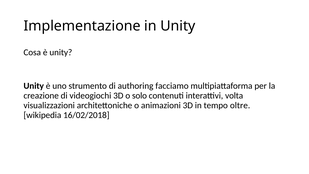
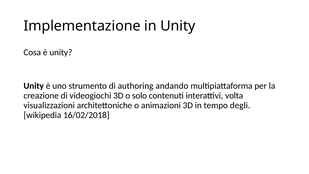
facciamo: facciamo -> andando (172, 86)
oltre: oltre -> degli (240, 105)
